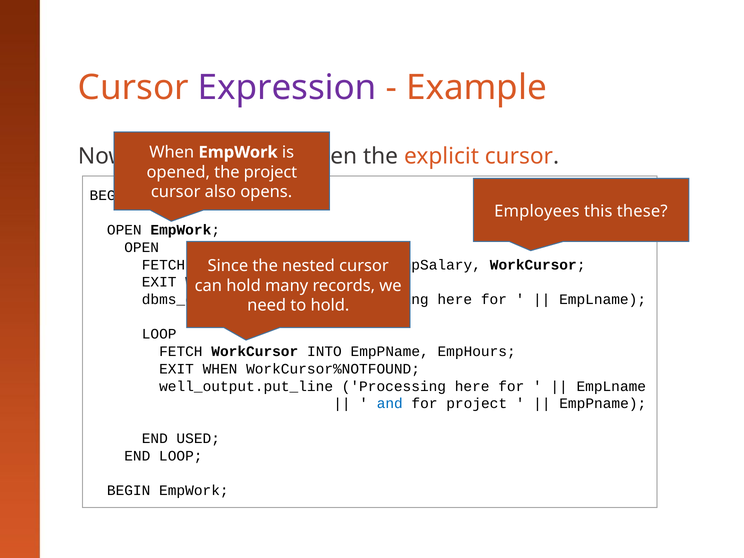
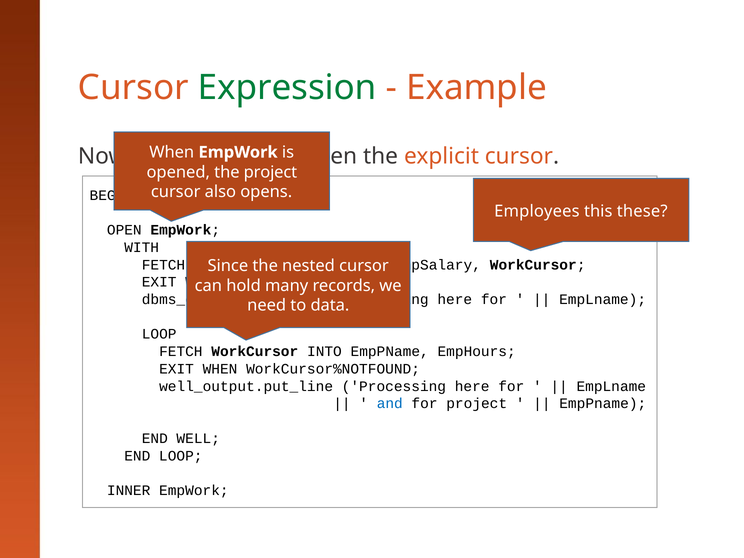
Expression colour: purple -> green (287, 88)
OPEN: OPEN -> WITH (142, 247)
hold: hold -> data (330, 305)
USED: USED -> WELL (198, 438)
BEGIN: BEGIN -> INNER (129, 491)
